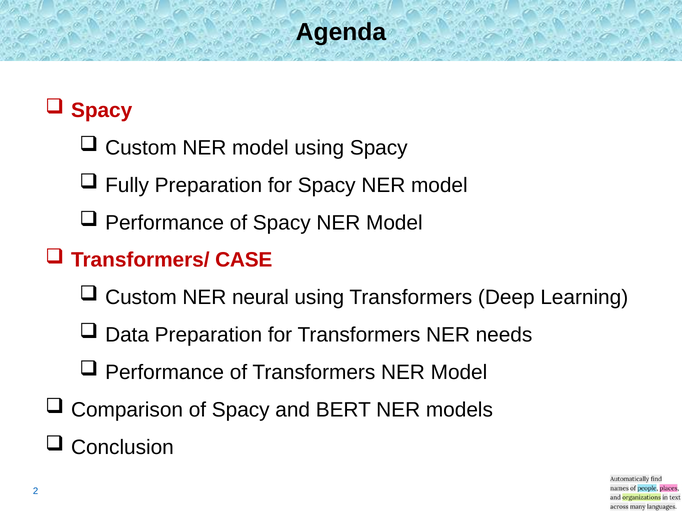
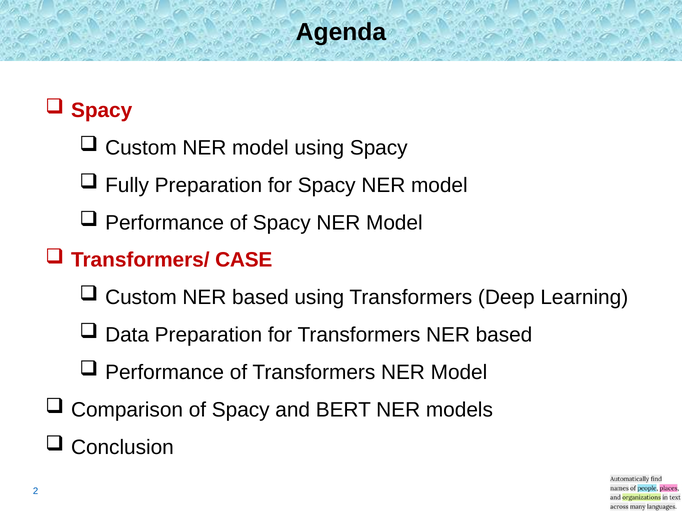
Custom NER neural: neural -> based (260, 298)
Transformers NER needs: needs -> based (504, 335)
